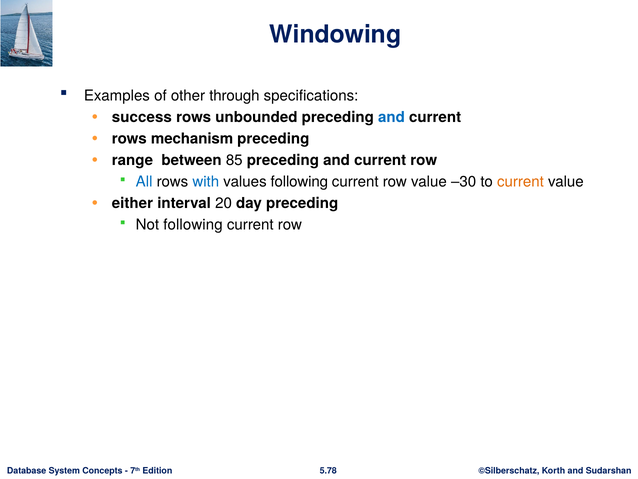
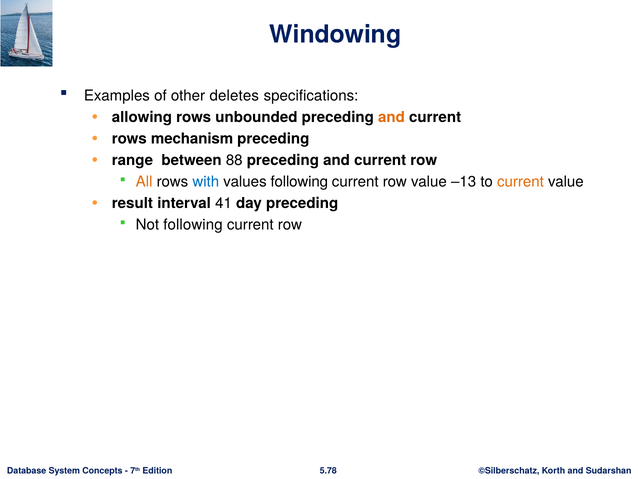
through: through -> deletes (234, 95)
success: success -> allowing (142, 117)
and colour: blue -> orange (391, 117)
85: 85 -> 88 (234, 160)
All colour: blue -> orange (144, 182)
–30: –30 -> –13 (464, 182)
either: either -> result (132, 203)
20: 20 -> 41 (224, 203)
